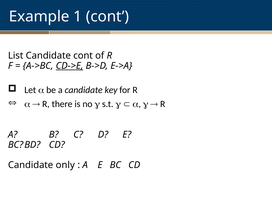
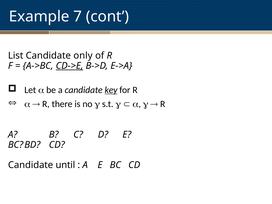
1: 1 -> 7 (78, 17)
Candidate cont: cont -> only (83, 56)
key underline: none -> present (111, 90)
only: only -> until (65, 165)
